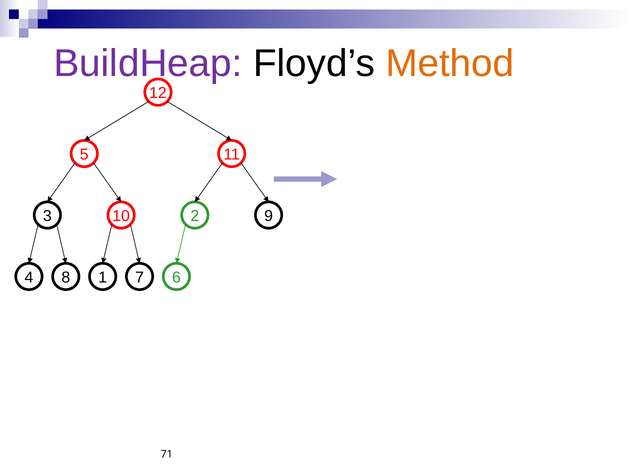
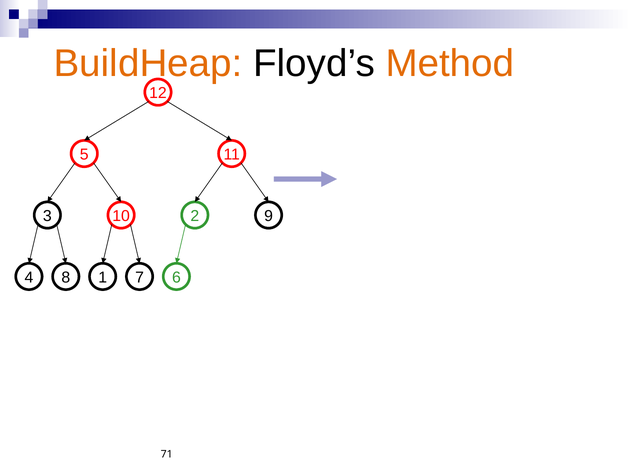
BuildHeap colour: purple -> orange (148, 63)
